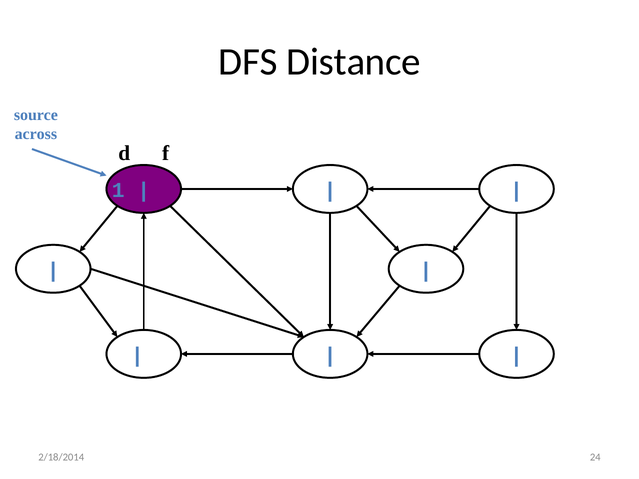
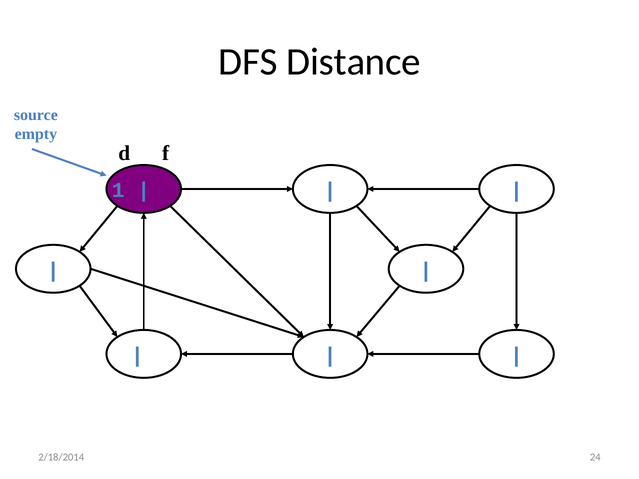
across: across -> empty (36, 134)
